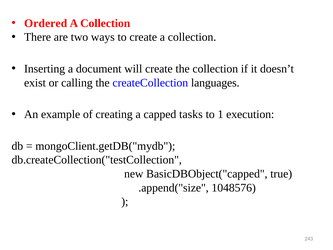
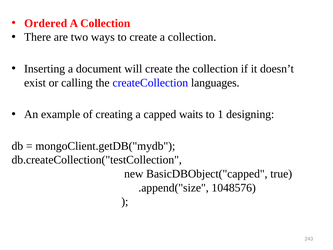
tasks: tasks -> waits (191, 114)
execution: execution -> designing (250, 114)
